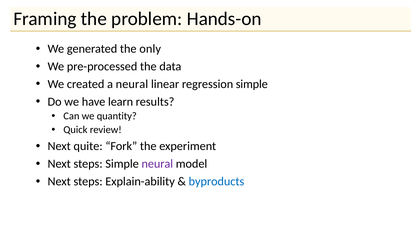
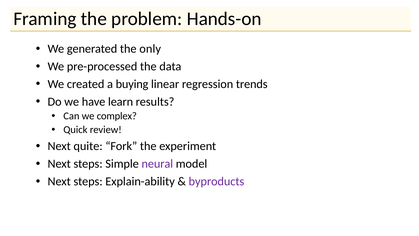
a neural: neural -> buying (132, 84)
regression simple: simple -> trends (252, 84)
quantity: quantity -> complex (117, 116)
byproducts colour: blue -> purple (216, 181)
